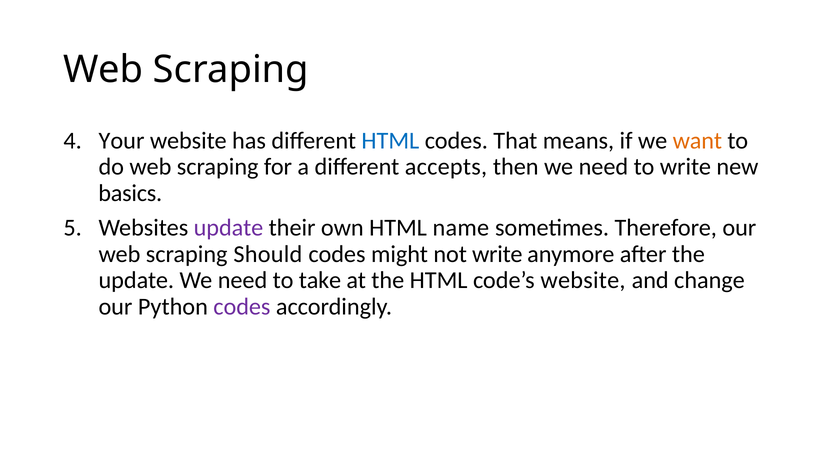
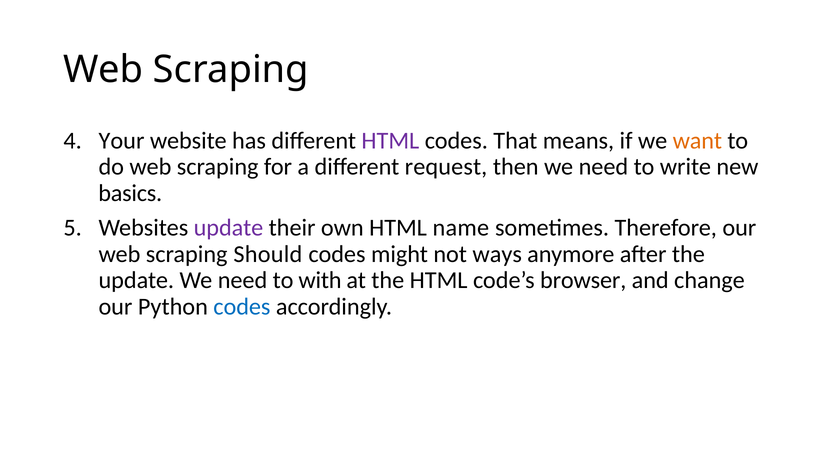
HTML colour: blue -> purple (390, 141)
accepts: accepts -> request (446, 167)
not write: write -> ways (497, 254)
take: take -> with (320, 280)
code’s website: website -> browser (583, 280)
codes colour: purple -> blue (242, 307)
